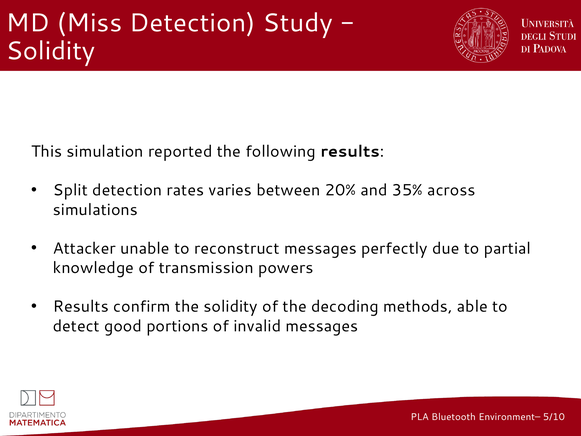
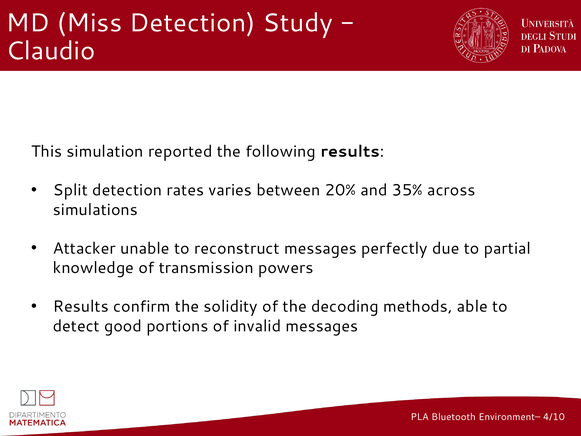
Solidity: Solidity -> Claudio (51, 51)
5/10: 5/10 -> 4/10 (554, 417)
